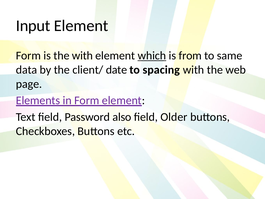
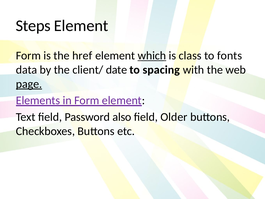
Input: Input -> Steps (33, 26)
the with: with -> href (82, 56)
from: from -> class (190, 56)
same: same -> fonts (230, 56)
page underline: none -> present (29, 84)
